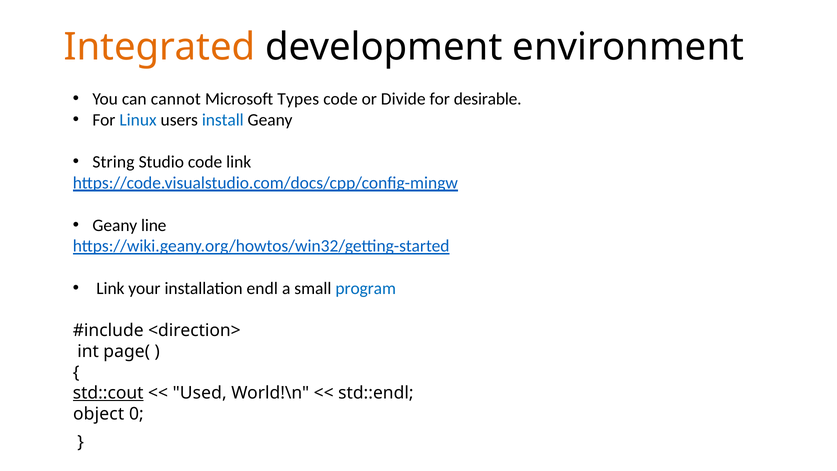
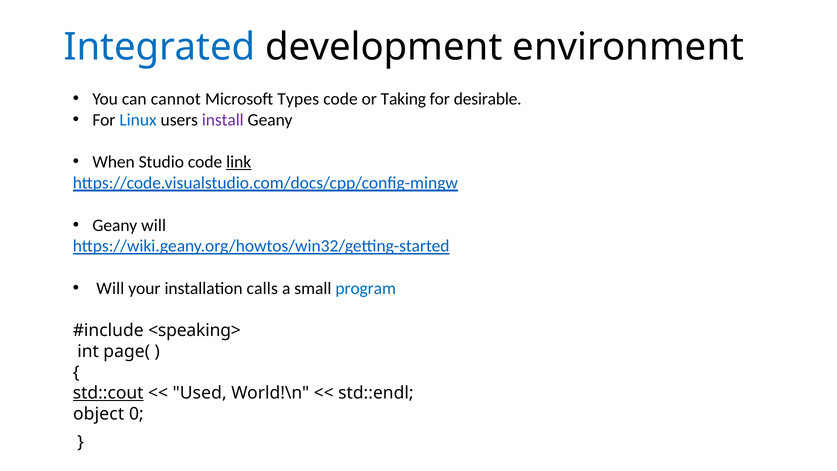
Integrated colour: orange -> blue (160, 47)
Divide: Divide -> Taking (403, 99)
install colour: blue -> purple (223, 120)
String: String -> When (114, 162)
link underline: none -> present (239, 162)
Geany line: line -> will (154, 225)
Link: Link -> Will (110, 288)
endl: endl -> calls (262, 288)
<direction>: <direction> -> <speaking> (194, 330)
